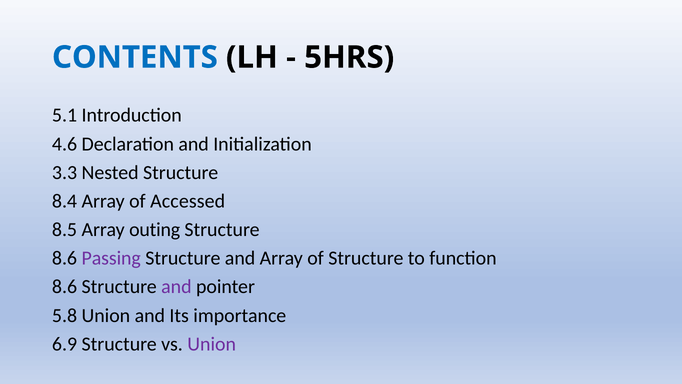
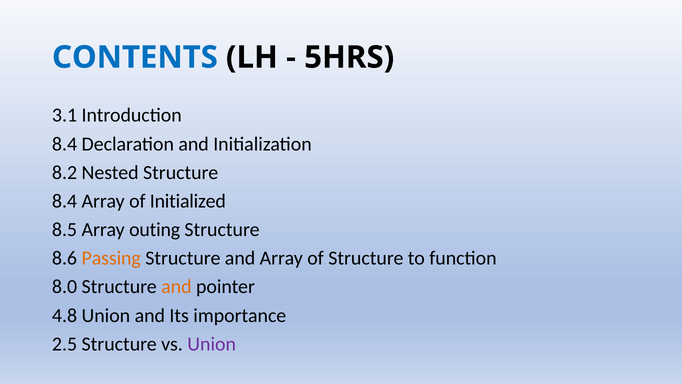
5.1: 5.1 -> 3.1 (65, 115)
4.6: 4.6 -> 8.4 (65, 144)
3.3: 3.3 -> 8.2 (65, 172)
Accessed: Accessed -> Initialized (188, 201)
Passing colour: purple -> orange (111, 258)
8.6: 8.6 -> 8.0 (65, 287)
and colour: purple -> orange (176, 287)
5.8: 5.8 -> 4.8 (65, 315)
6.9: 6.9 -> 2.5 (65, 344)
